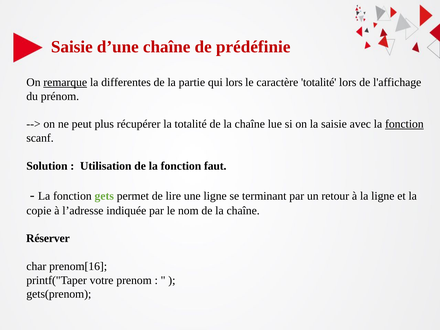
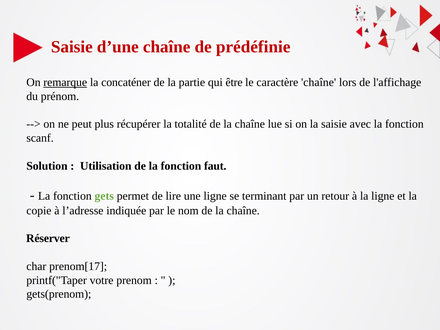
differentes: differentes -> concaténer (126, 82)
qui lors: lors -> être (234, 82)
caractère totalité: totalité -> chaîne (319, 82)
fonction underline: present -> none (404, 124)
prenom[16: prenom[16 -> prenom[17 (78, 266)
